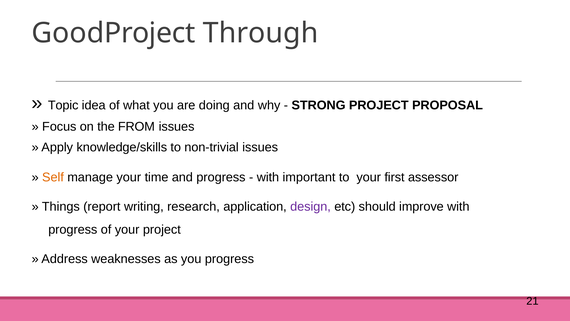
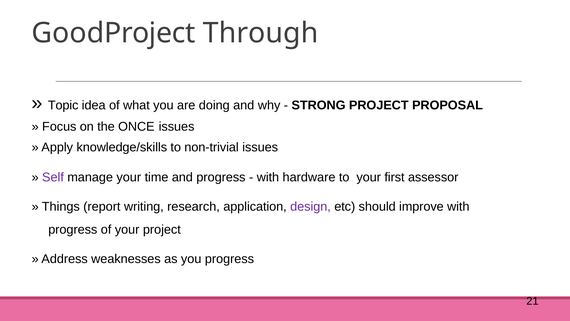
FROM: FROM -> ONCE (136, 126)
Self colour: orange -> purple (53, 177)
important: important -> hardware (309, 177)
